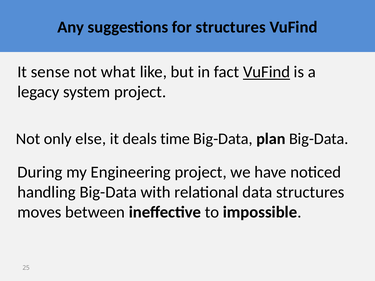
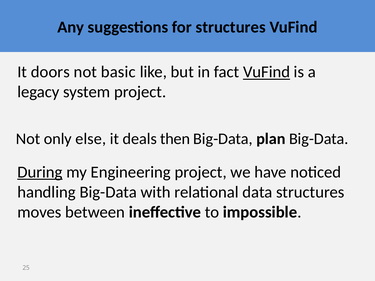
sense: sense -> doors (50, 72)
what: what -> basic (118, 72)
time: time -> then (175, 139)
During underline: none -> present (40, 172)
